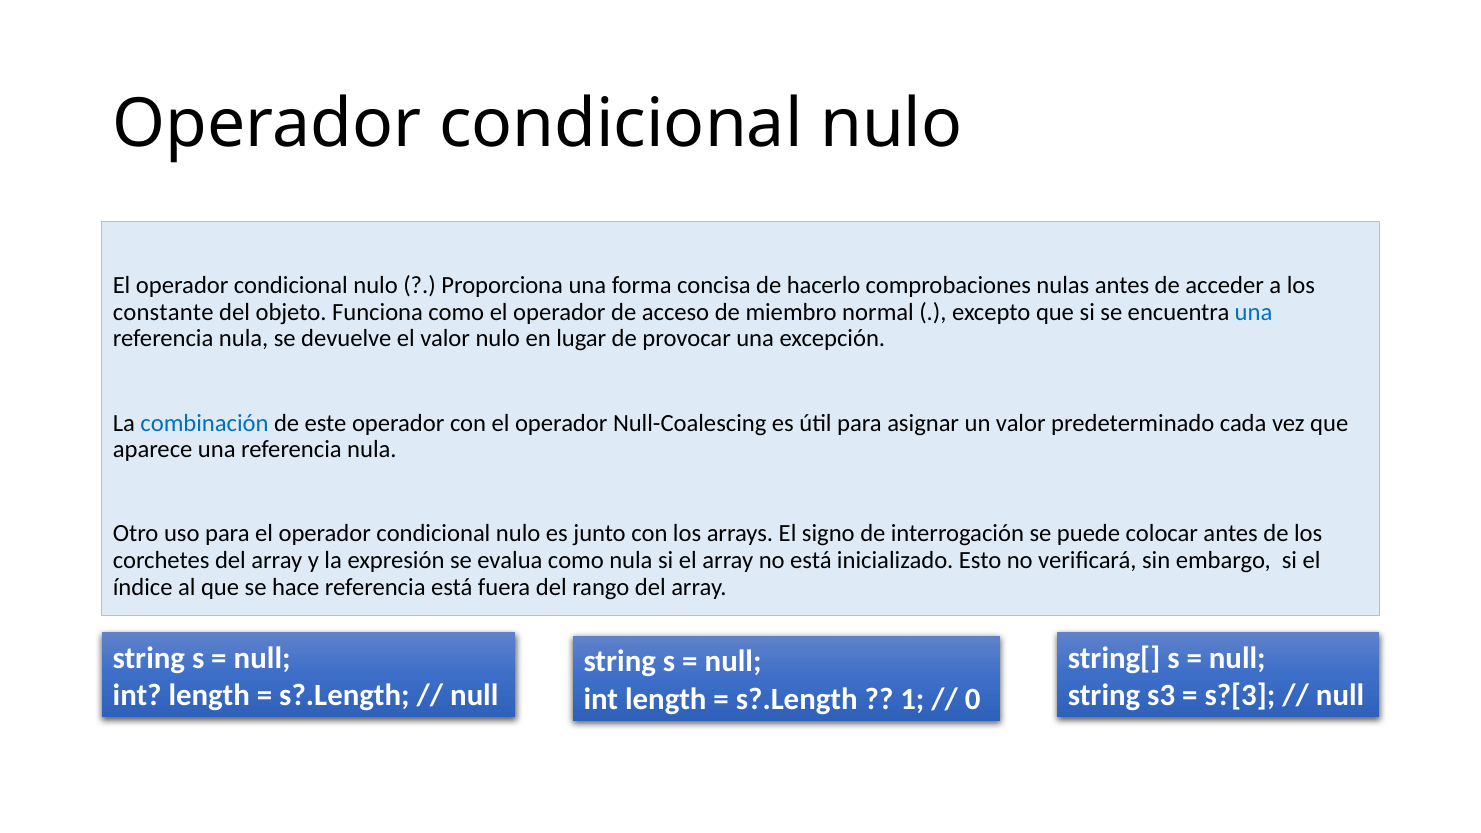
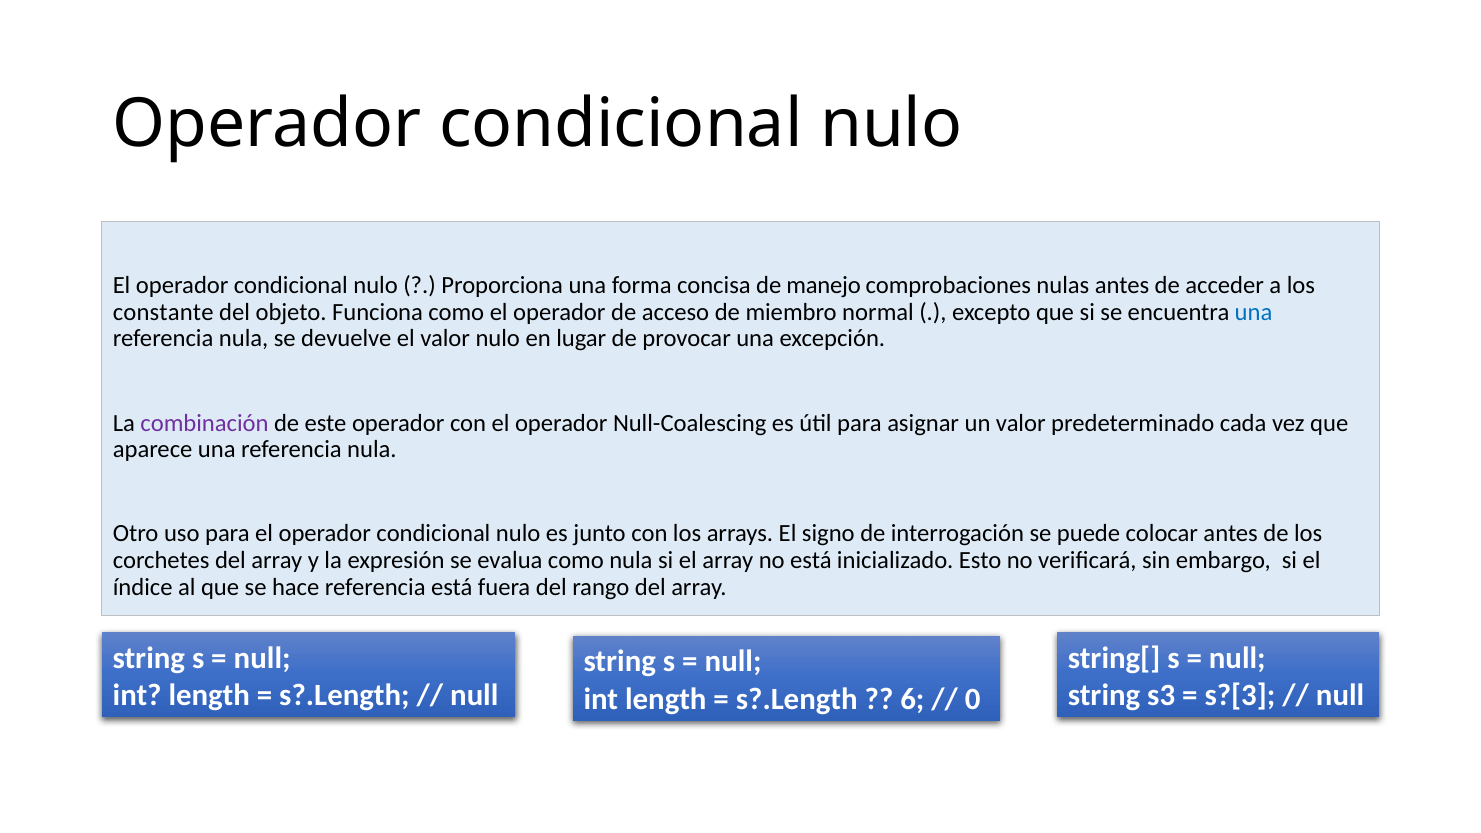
hacerlo: hacerlo -> manejo (824, 286)
combinación colour: blue -> purple (205, 423)
1: 1 -> 6 (912, 699)
